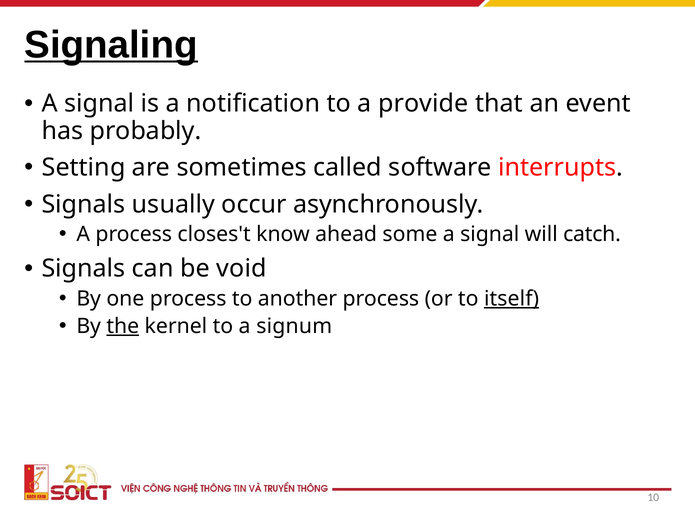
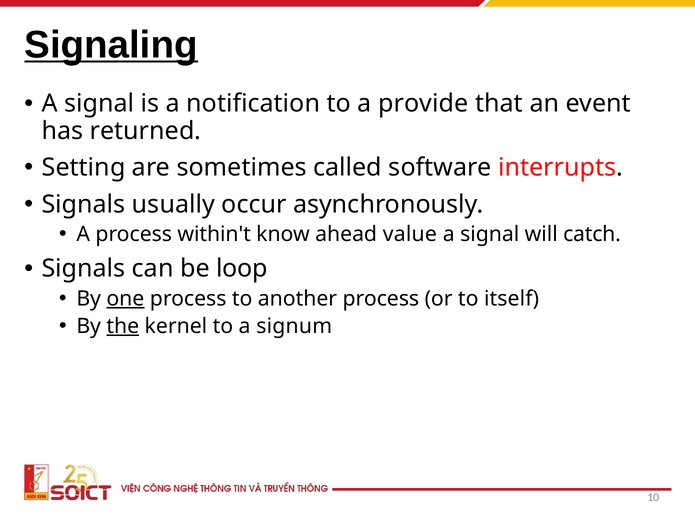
probably: probably -> returned (145, 131)
closes't: closes't -> within't (214, 234)
some: some -> value (410, 234)
void: void -> loop (242, 269)
one underline: none -> present (125, 299)
itself underline: present -> none (512, 299)
